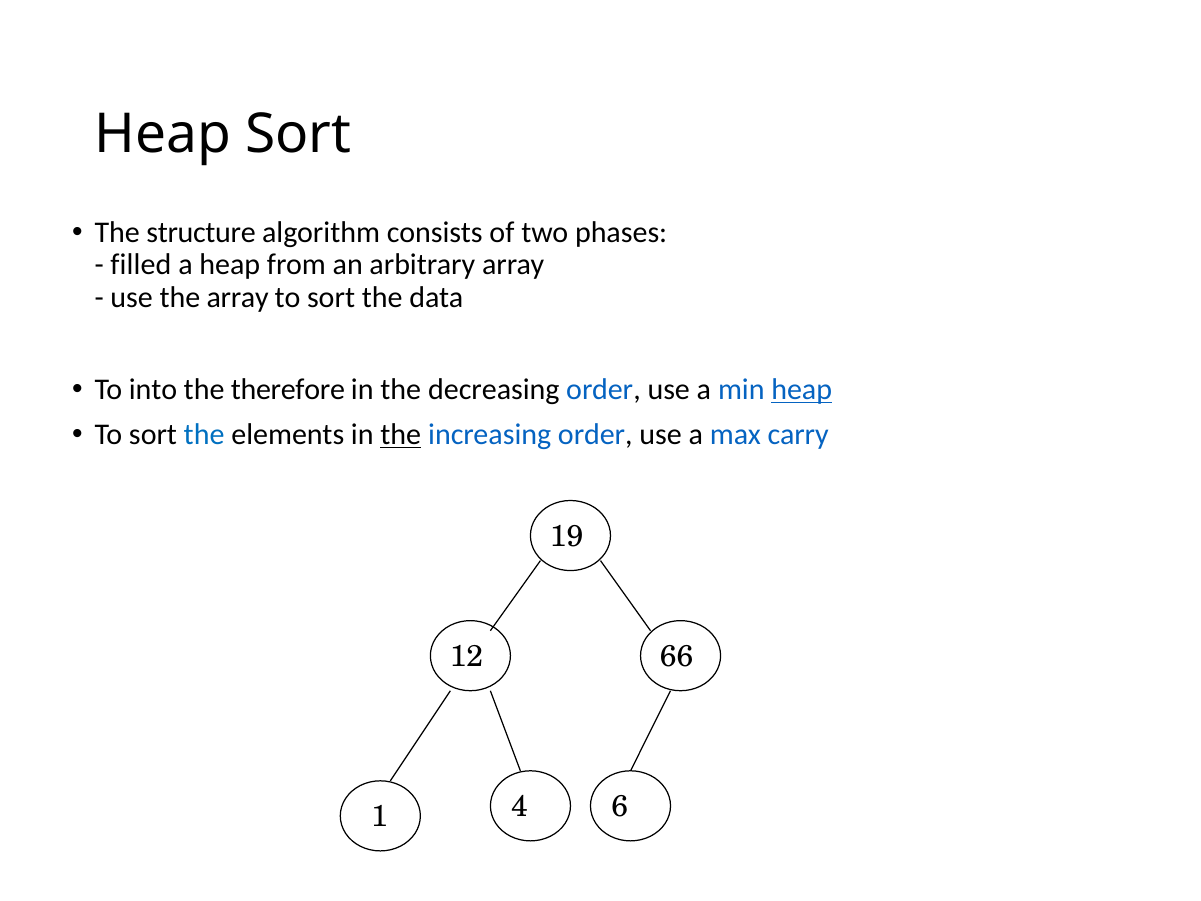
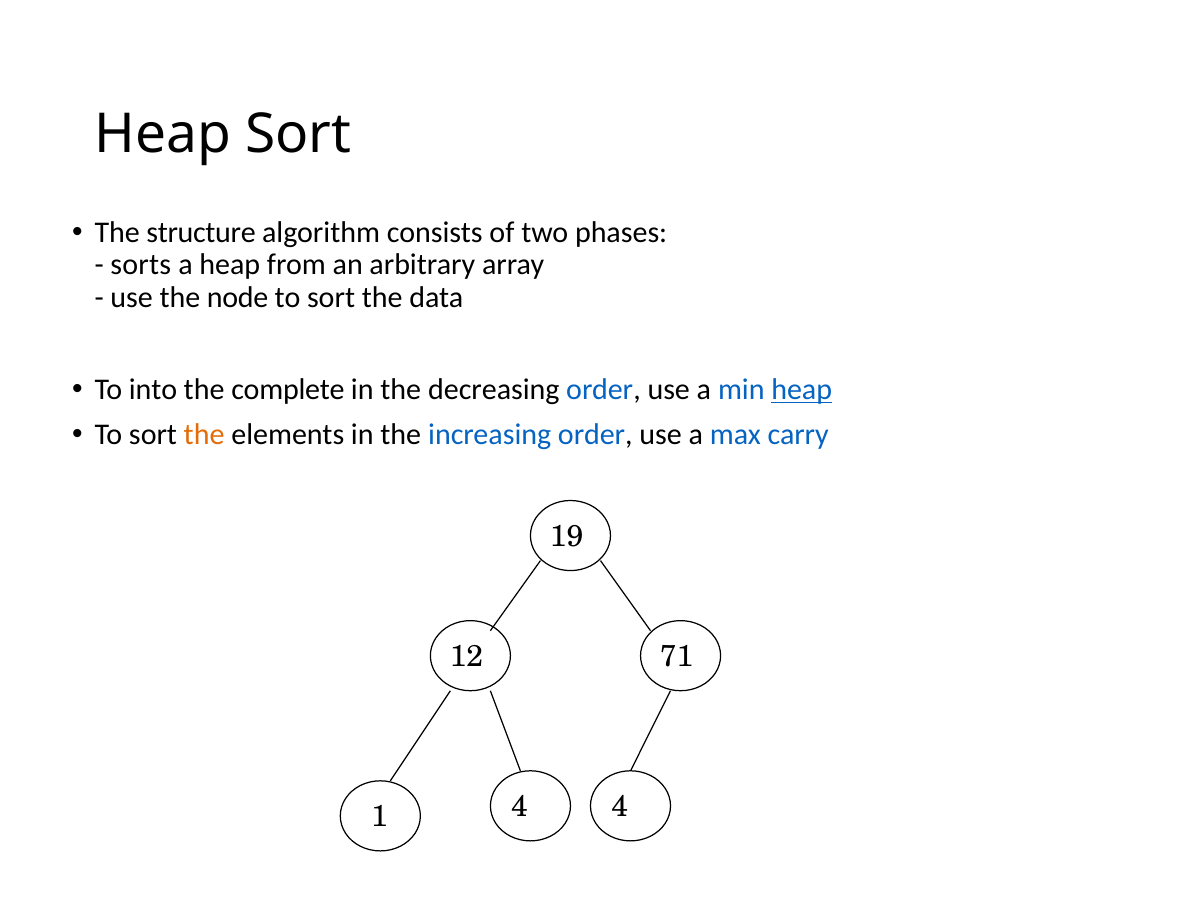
filled: filled -> sorts (141, 265)
the array: array -> node (238, 297)
therefore: therefore -> complete (288, 390)
the colour: blue -> orange (204, 435)
the underline: present -> none (401, 435)
66: 66 -> 71 (677, 657)
1 6: 6 -> 4 (620, 807)
